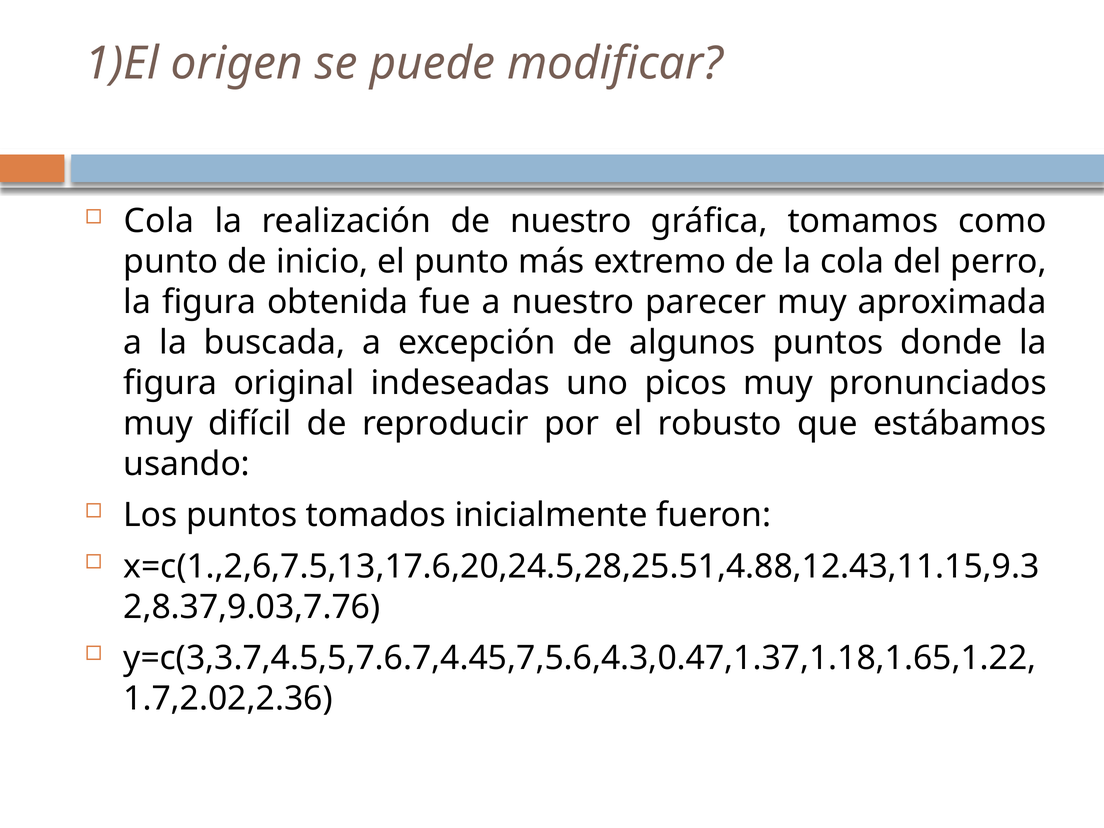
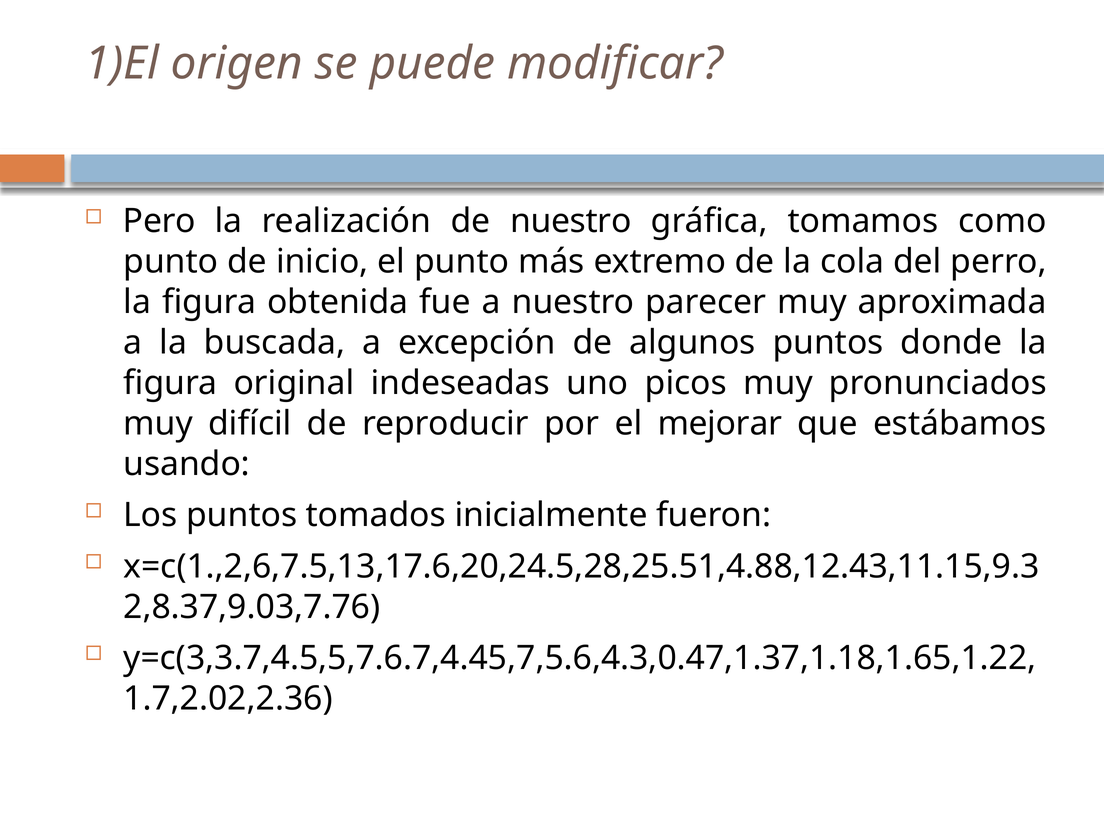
Cola: Cola -> Pero (159, 221)
robusto: robusto -> mejorar (720, 424)
